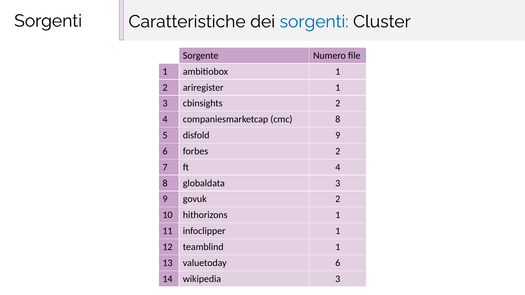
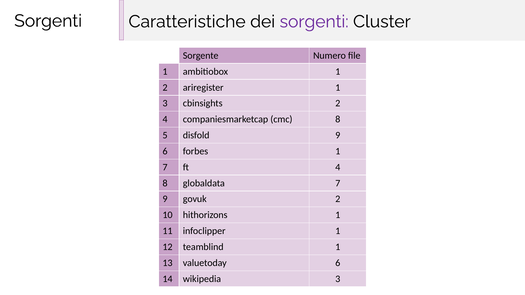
sorgenti colour: blue -> purple (314, 22)
forbes 2: 2 -> 1 (338, 151)
globaldata 3: 3 -> 7 (338, 183)
